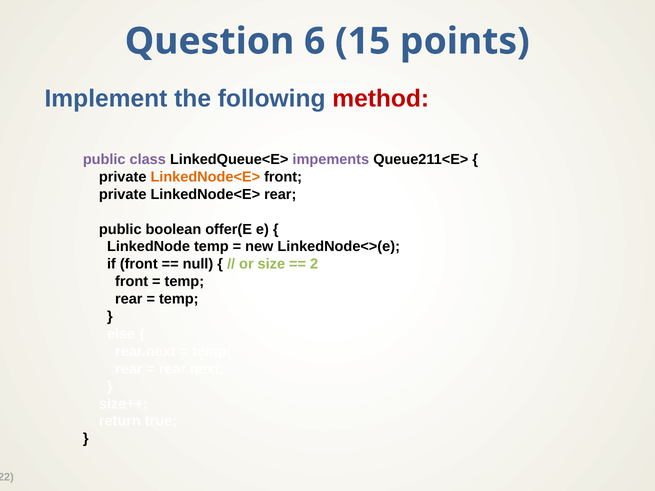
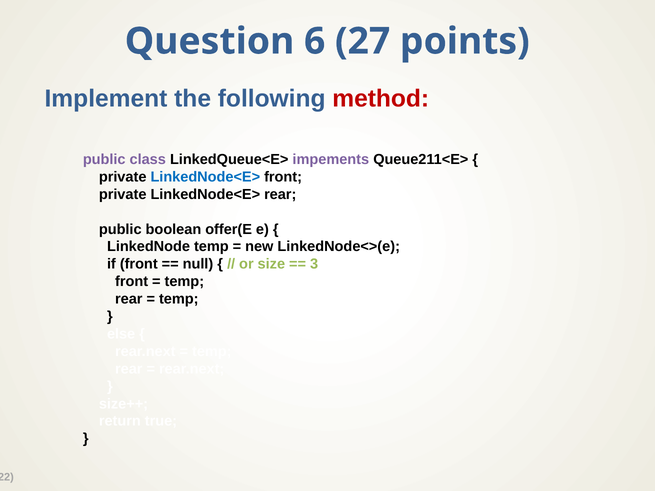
15: 15 -> 27 (363, 41)
LinkedNode<E> colour: orange -> blue (205, 177)
2: 2 -> 3 (314, 264)
